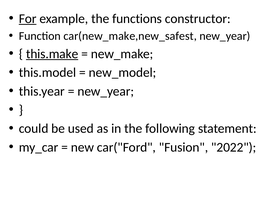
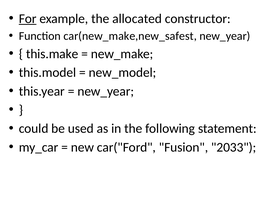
functions: functions -> allocated (137, 19)
this.make underline: present -> none (52, 54)
2022: 2022 -> 2033 (234, 147)
